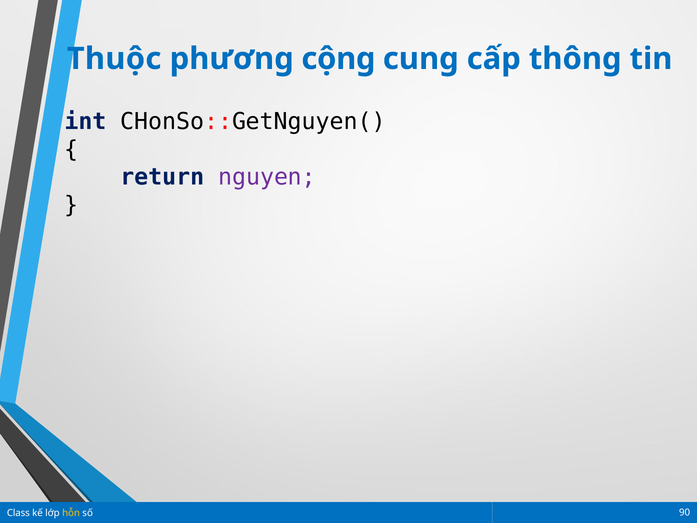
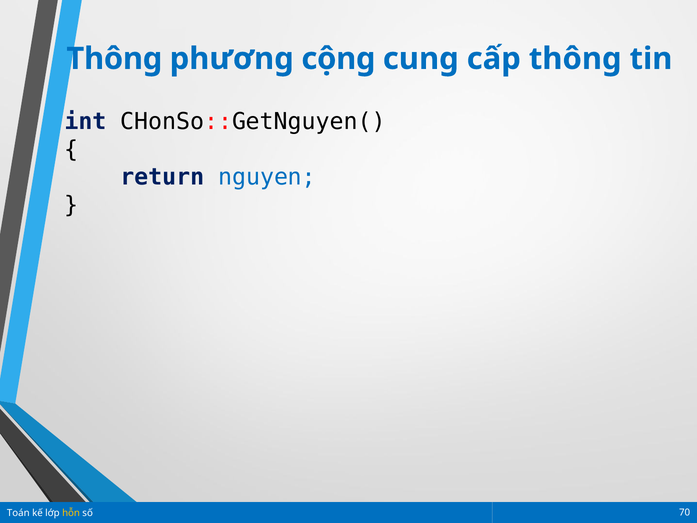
Thuộc: Thuộc -> Thông (114, 59)
nguyen colour: purple -> blue (267, 177)
Class: Class -> Toán (18, 513)
90: 90 -> 70 (685, 512)
